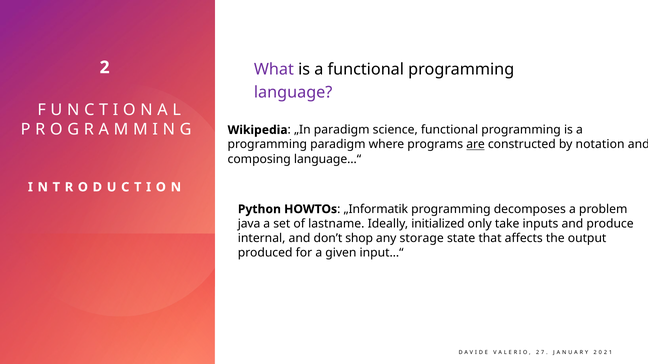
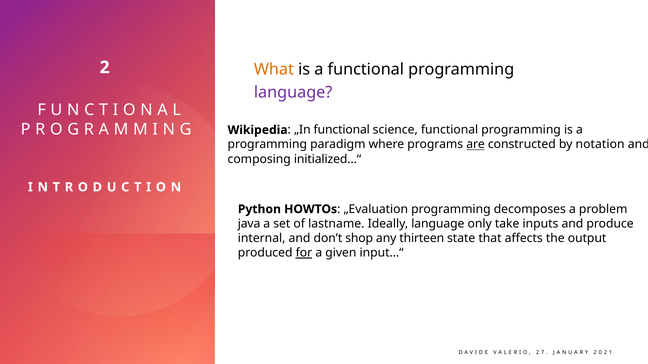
What colour: purple -> orange (274, 69)
„In paradigm: paradigm -> functional (342, 130)
language…“: language…“ -> initialized…“ (328, 159)
„Informatik: „Informatik -> „Evaluation (376, 209)
Ideally initialized: initialized -> language (438, 224)
storage: storage -> thirteen (422, 239)
for underline: none -> present (304, 253)
